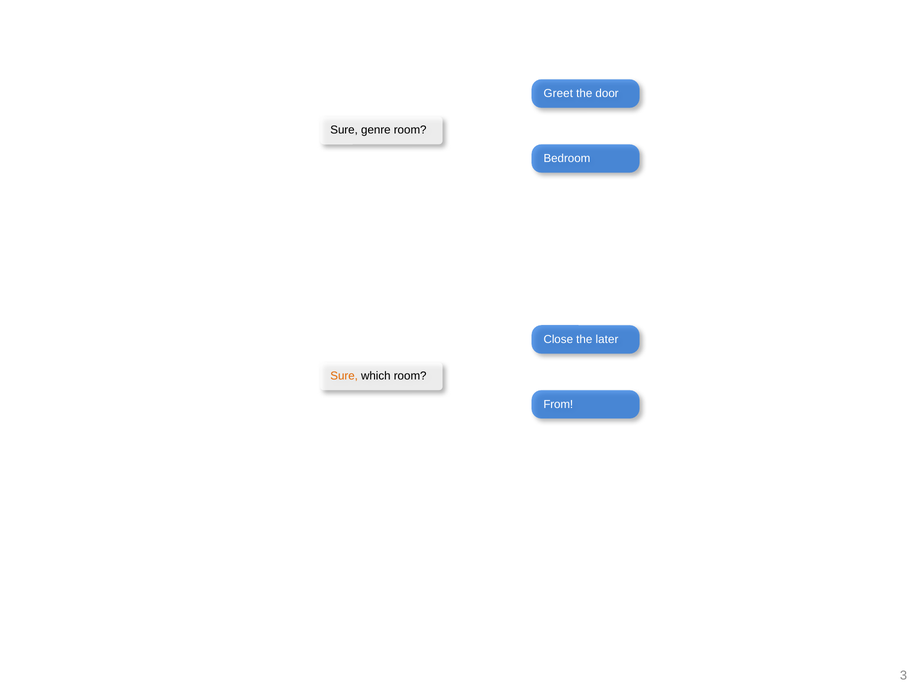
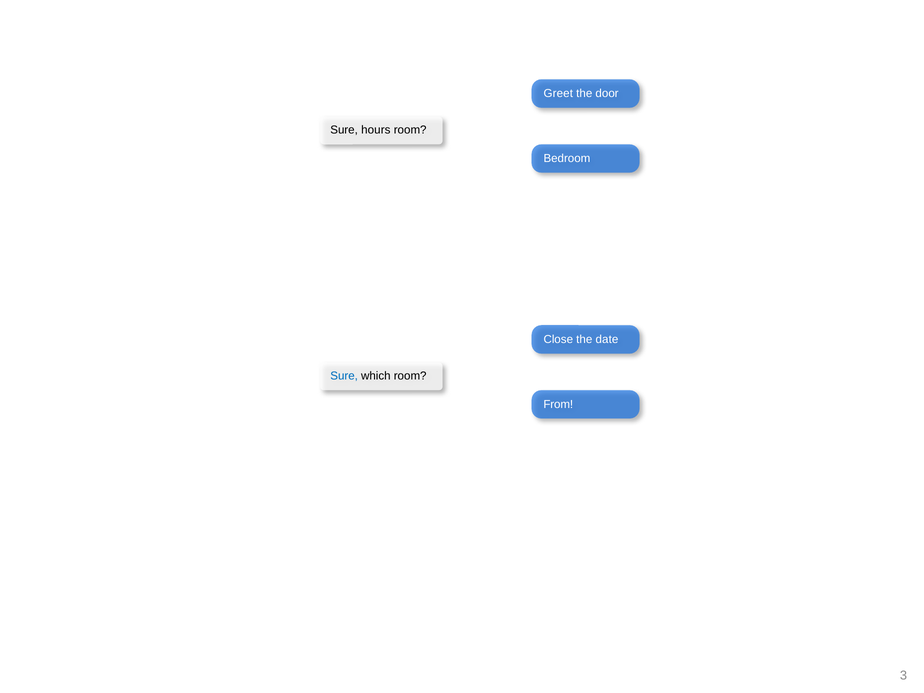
genre: genre -> hours (376, 130)
later: later -> date (607, 339)
Sure colour: orange -> blue (344, 376)
